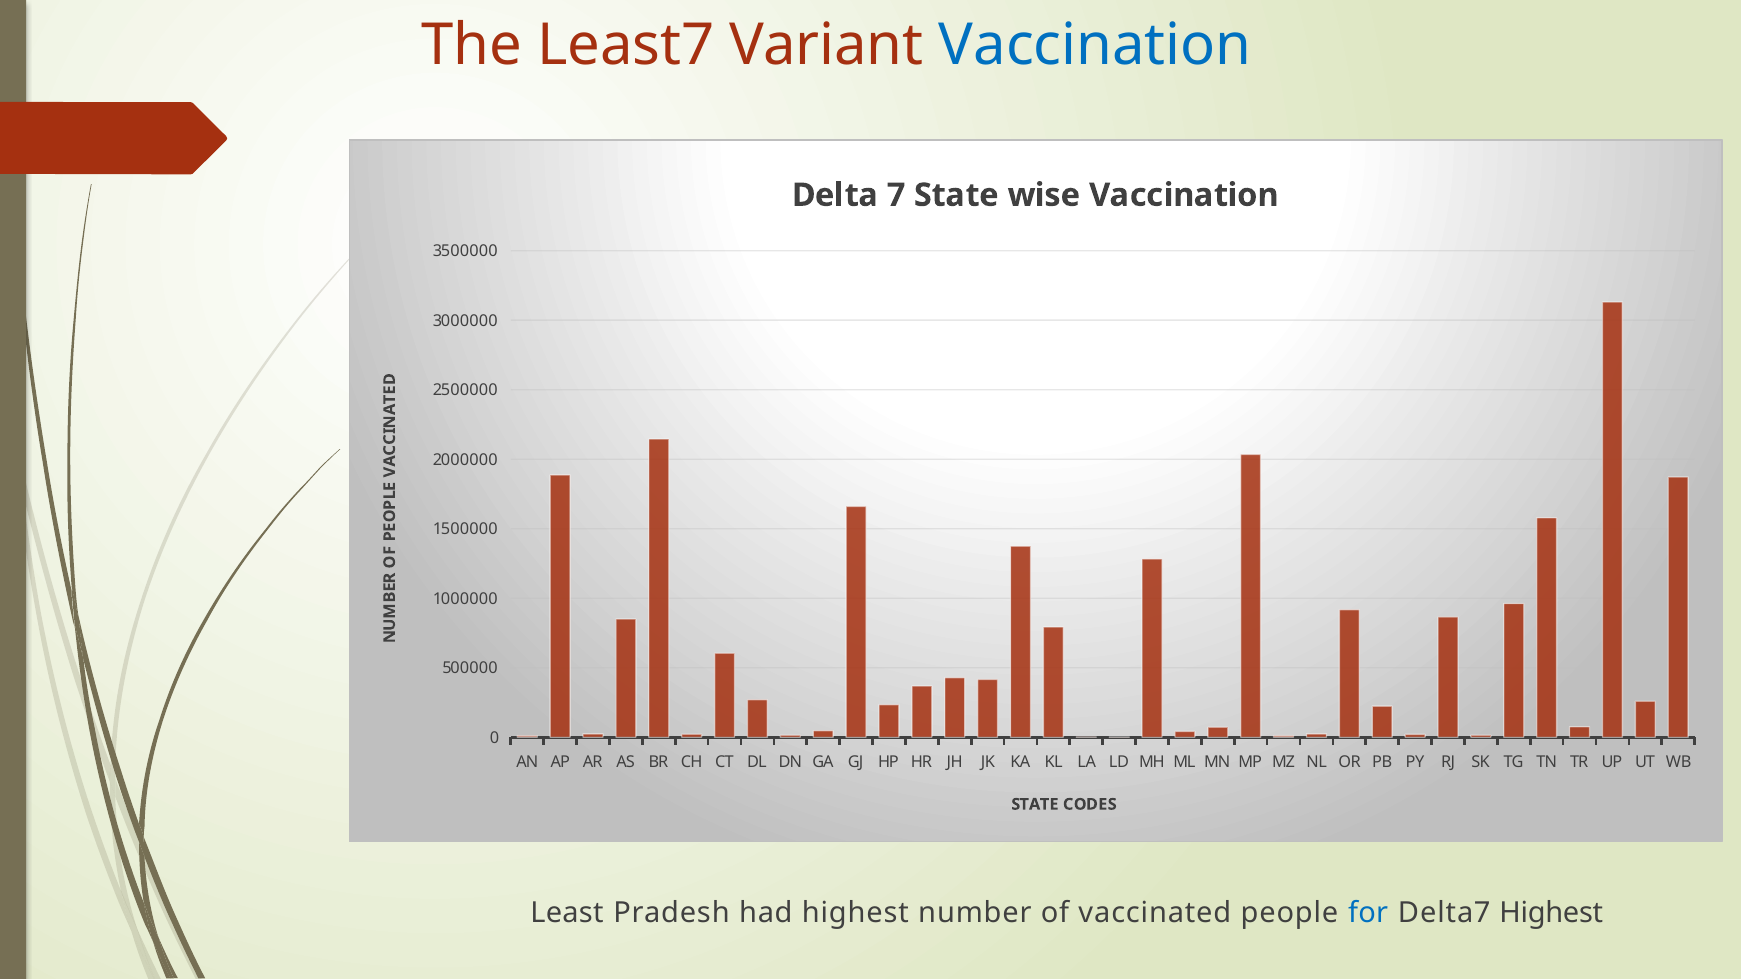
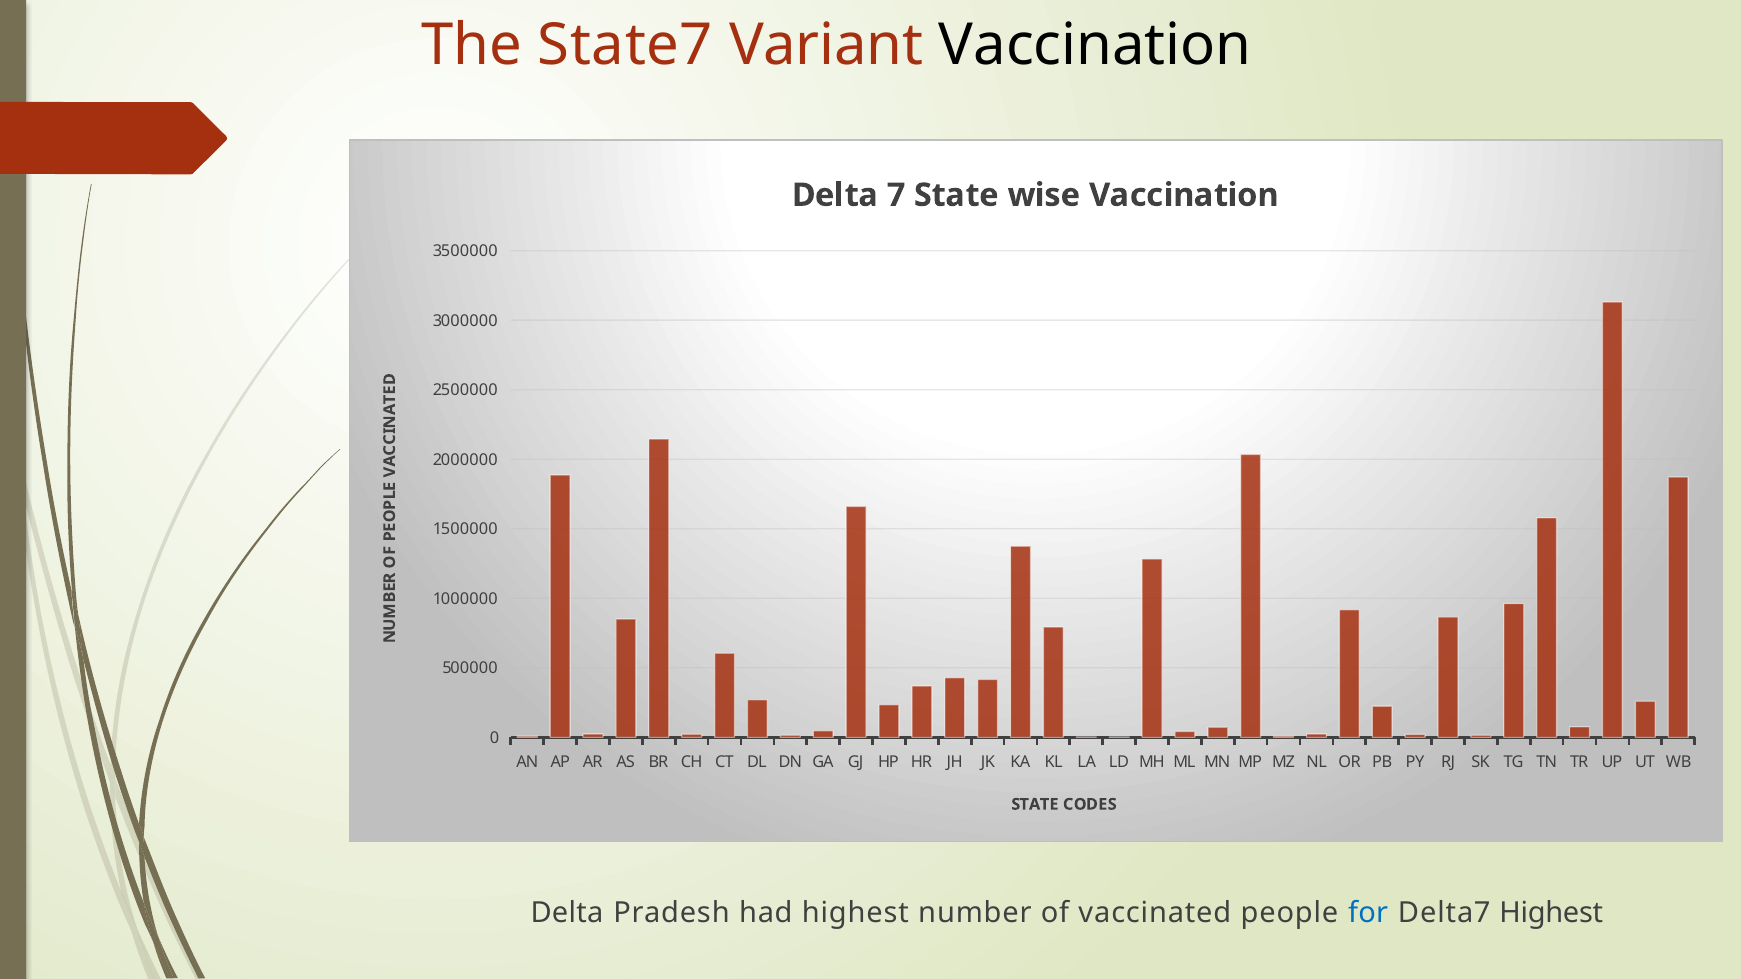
Least7: Least7 -> State7 (626, 45)
Vaccination colour: blue -> black (1095, 45)
Least: Least -> Delta (567, 913)
